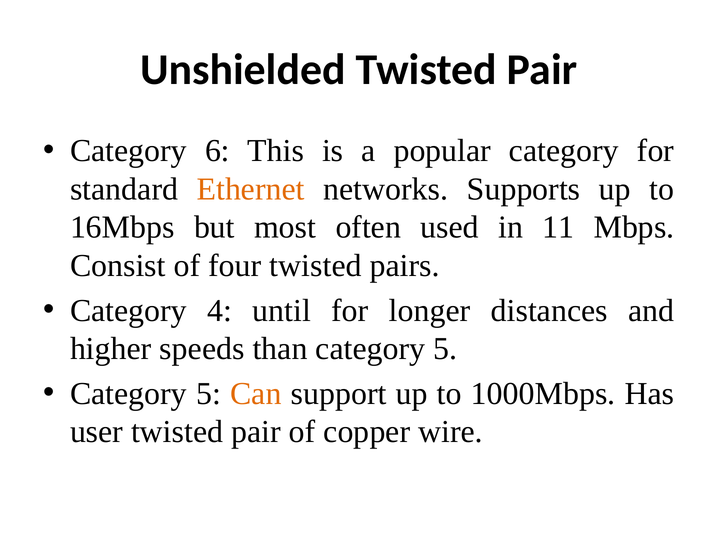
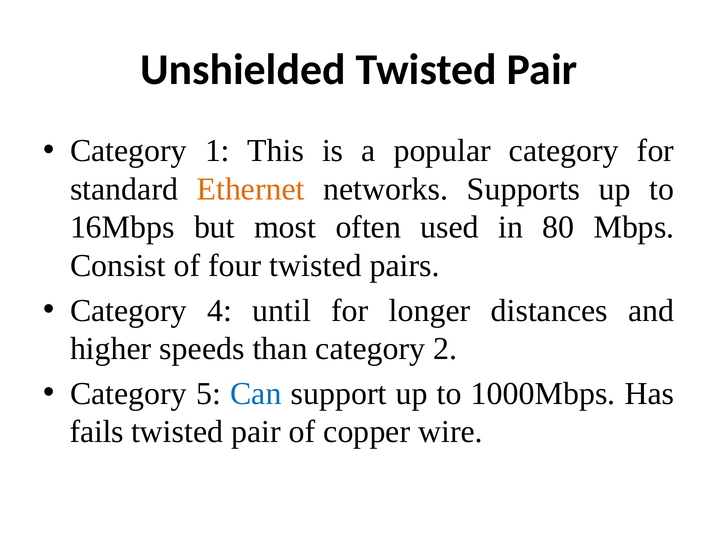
6: 6 -> 1 (217, 151)
11: 11 -> 80 (558, 227)
than category 5: 5 -> 2 (445, 349)
Can colour: orange -> blue (256, 393)
user: user -> fails (97, 432)
